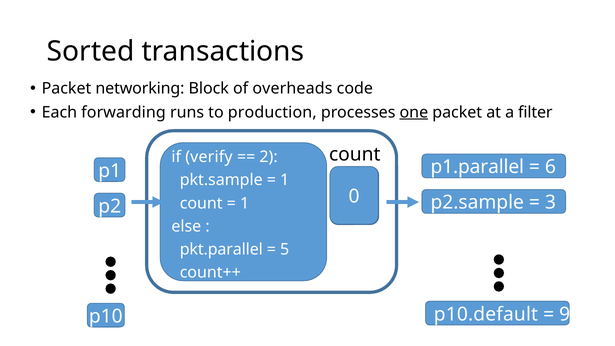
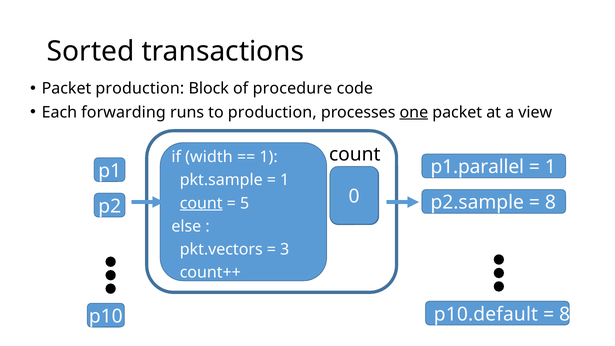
Packet networking: networking -> production (140, 89)
overheads: overheads -> procedure (292, 89)
filter: filter -> view (535, 112)
verify: verify -> width (209, 157)
2: 2 -> 1 (269, 157)
6: 6 -> 1 (550, 167)
3: 3 -> 8 (550, 203)
count underline: none -> present (201, 203)
1: 1 -> 5 (245, 203)
pkt.parallel: pkt.parallel -> pkt.vectors (221, 249)
5: 5 -> 3 (285, 249)
9: 9 -> 8 (565, 314)
